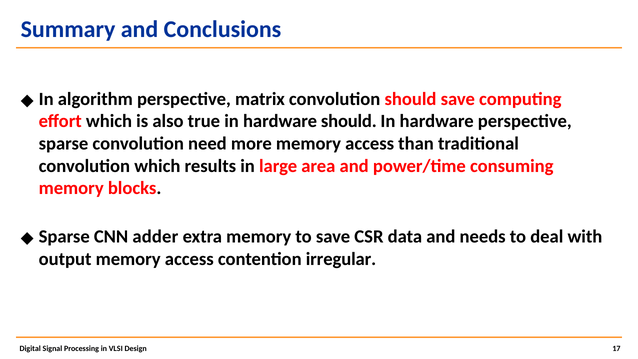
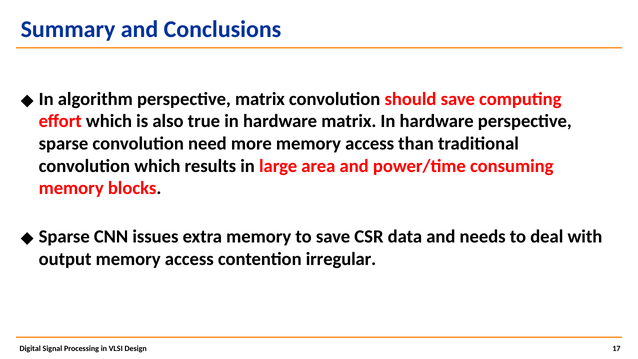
hardware should: should -> matrix (349, 121)
adder: adder -> issues (155, 237)
